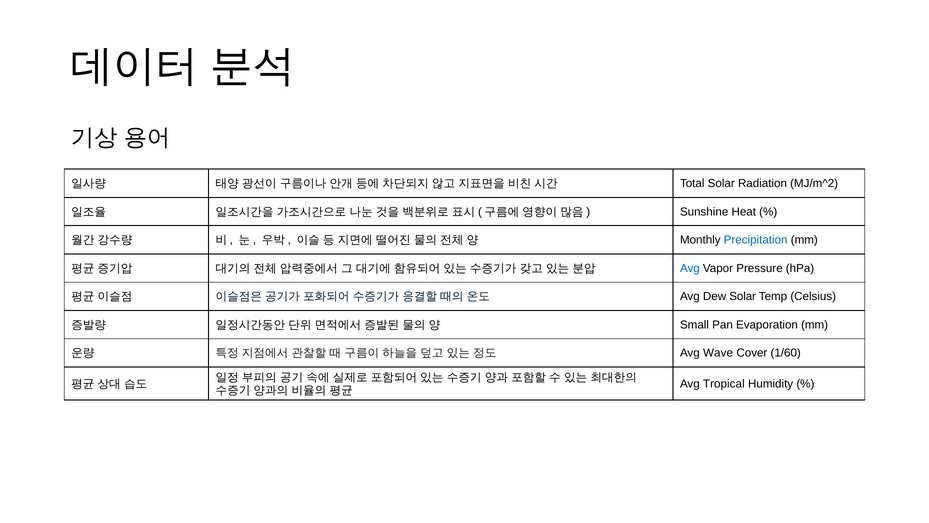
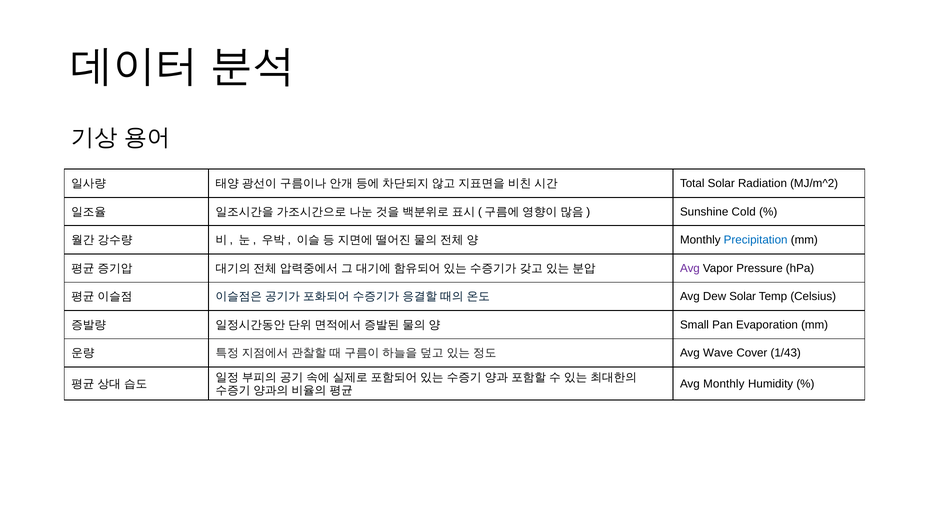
Heat: Heat -> Cold (744, 212)
Avg colour: blue -> purple (690, 268)
1/60: 1/60 -> 1/43 (786, 353)
Avg Tropical: Tropical -> Monthly (724, 383)
